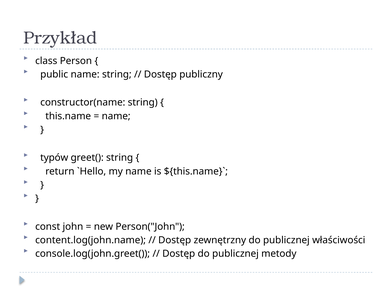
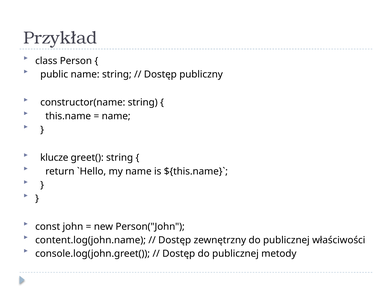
typów: typów -> klucze (54, 158)
